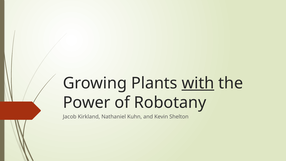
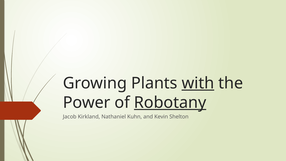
Robotany underline: none -> present (170, 102)
